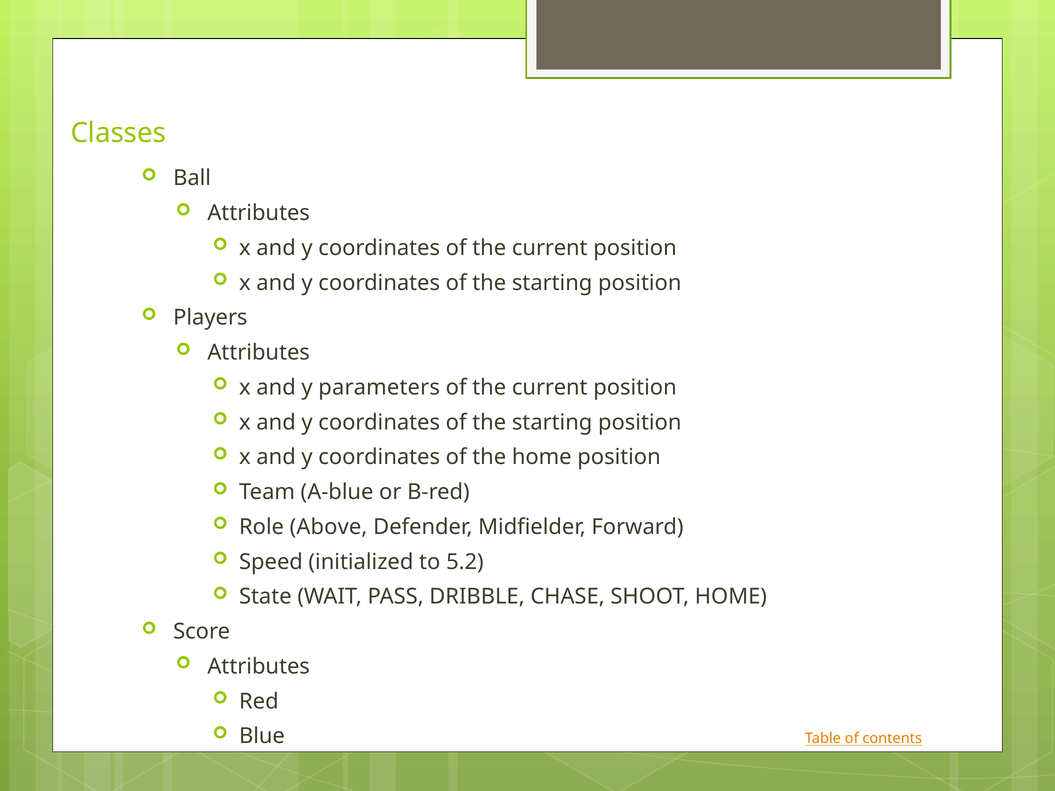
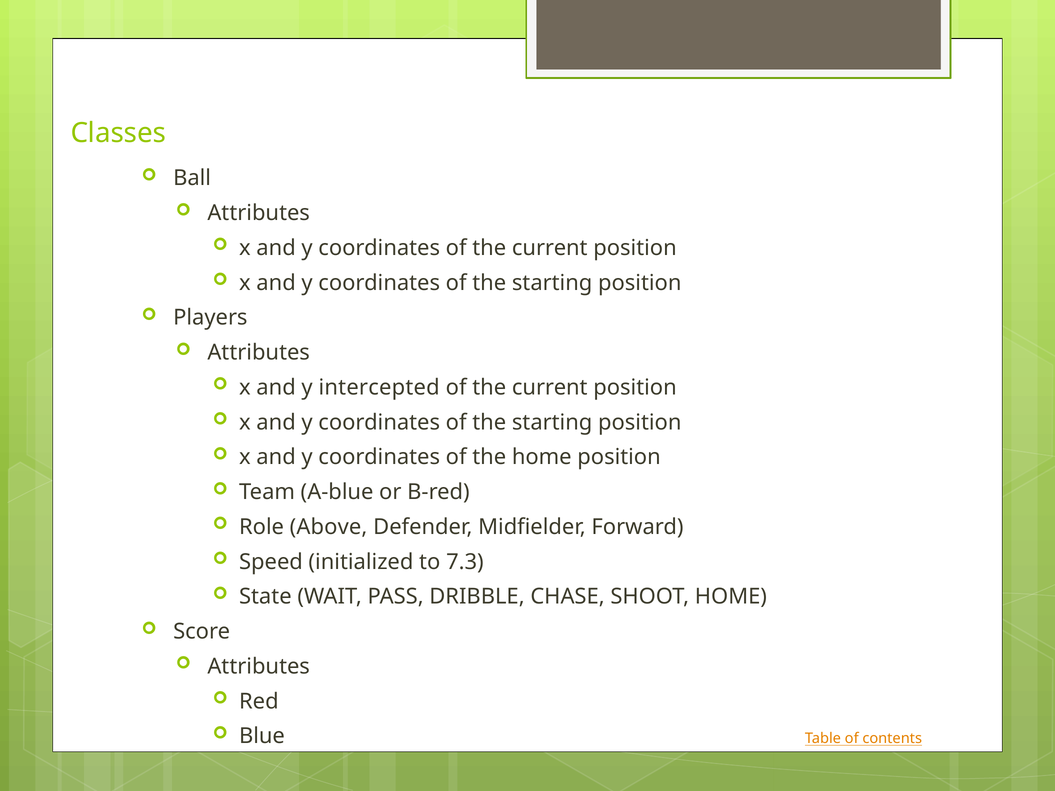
parameters: parameters -> intercepted (379, 388)
5.2: 5.2 -> 7.3 (465, 562)
